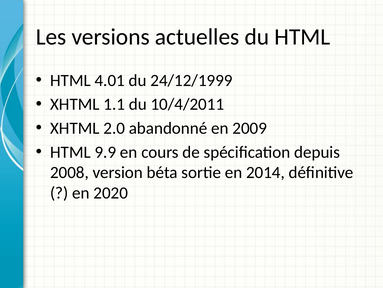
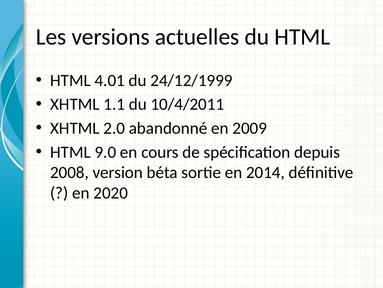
9.9: 9.9 -> 9.0 (105, 152)
